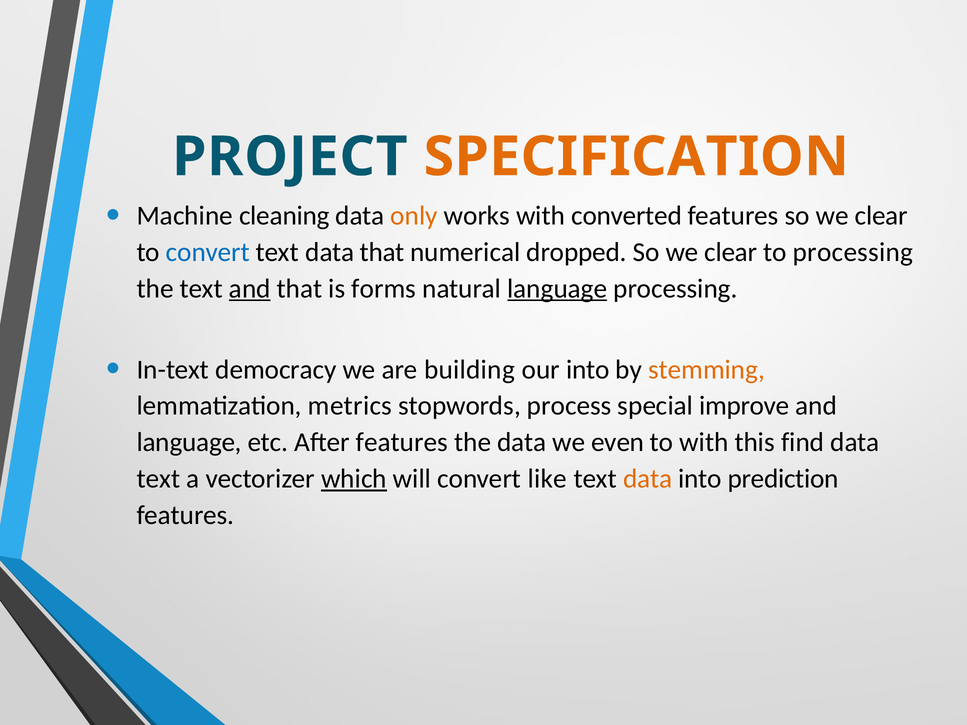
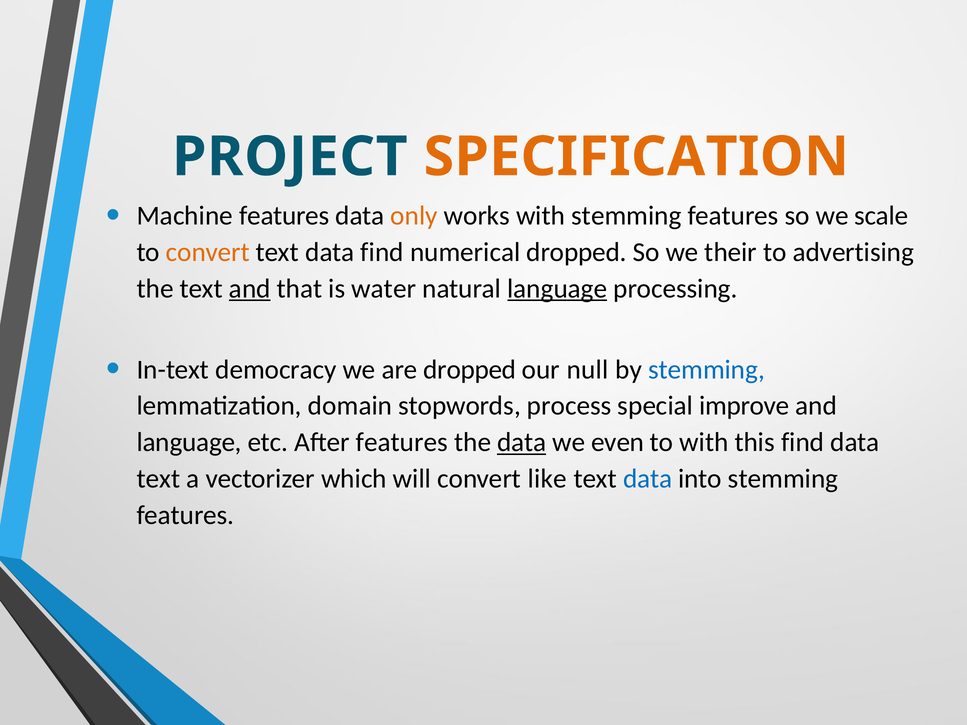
Machine cleaning: cleaning -> features (284, 216)
with converted: converted -> stemming (626, 216)
features so we clear: clear -> scale (881, 216)
convert colour: blue -> orange (208, 252)
data that: that -> find (382, 252)
clear: clear -> their (731, 252)
to processing: processing -> advertising (853, 252)
forms: forms -> water (384, 288)
are building: building -> dropped (470, 369)
our into: into -> null (588, 369)
stemming colour: orange -> blue (706, 369)
metrics: metrics -> domain (350, 406)
data underline: none -> present (522, 442)
which underline: present -> none (354, 478)
data colour: orange -> blue (648, 478)
into prediction: prediction -> stemming (783, 478)
